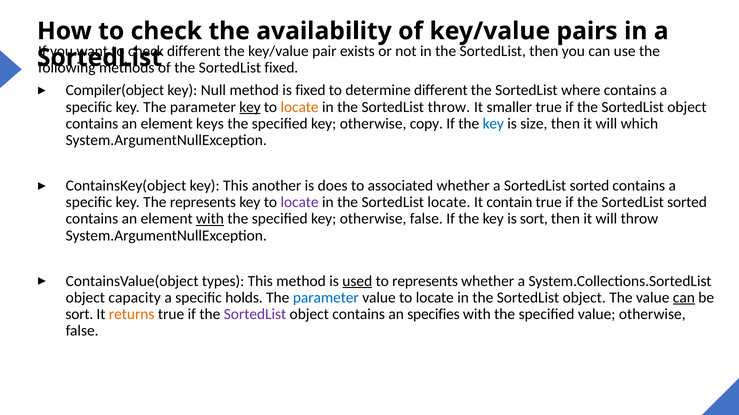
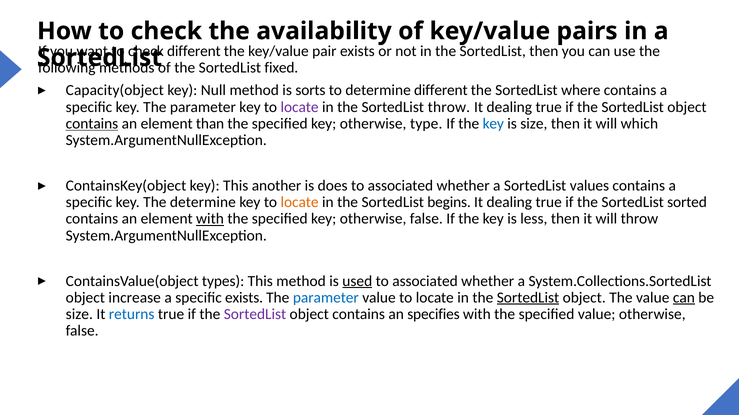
Compiler(object: Compiler(object -> Capacity(object (115, 91)
is fixed: fixed -> sorts (310, 91)
key underline: present -> none (250, 107)
locate colour: orange -> purple (300, 107)
smaller: smaller -> dealing (509, 107)
contains underline: none -> present (92, 124)
keys: keys -> than (210, 124)
copy: copy -> type (426, 124)
a SortedList sorted: sorted -> values (589, 186)
The represents: represents -> determine (203, 203)
locate colour: purple -> orange (300, 203)
SortedList locate: locate -> begins (449, 203)
contain: contain -> dealing (509, 203)
is sort: sort -> less (534, 219)
represents: represents -> associated (425, 281)
capacity: capacity -> increase (135, 298)
specific holds: holds -> exists (244, 298)
SortedList underline: none -> present (528, 298)
sort: sort -> size (79, 315)
returns colour: orange -> blue (132, 315)
